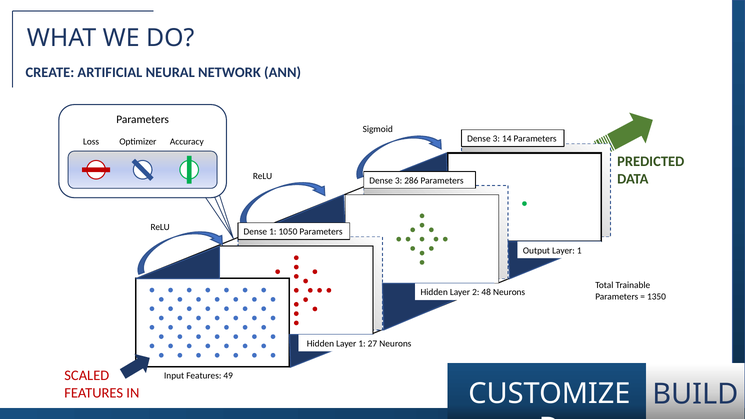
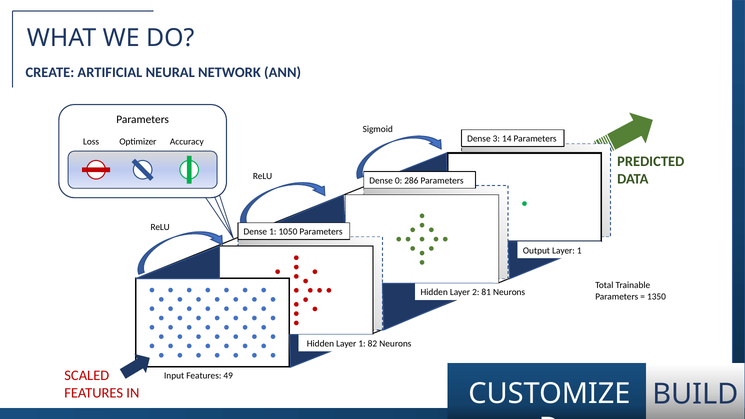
3: 3 -> 0 (399, 181)
48: 48 -> 81 (486, 292)
27: 27 -> 82 (372, 344)
